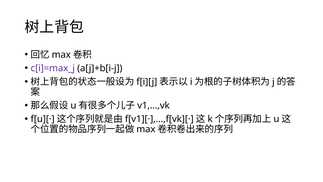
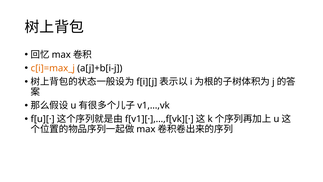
c[i]=max_j colour: purple -> orange (53, 68)
